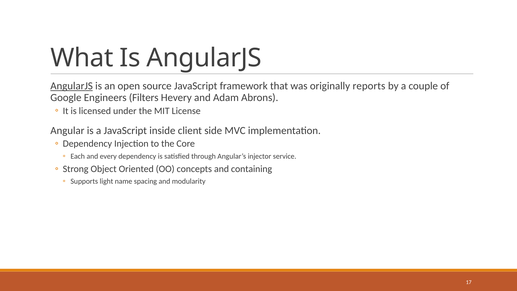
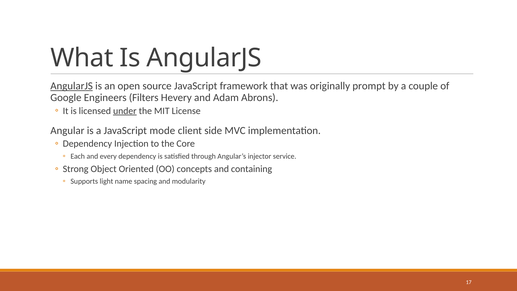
reports: reports -> prompt (369, 86)
under underline: none -> present (125, 111)
inside: inside -> mode (162, 130)
